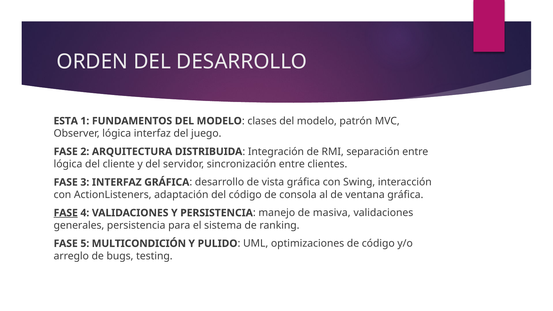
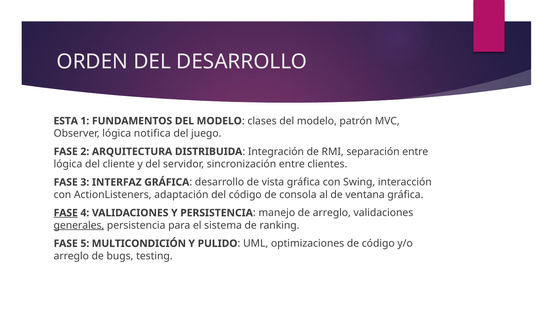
lógica interfaz: interfaz -> notifica (152, 133)
de masiva: masiva -> arreglo (332, 213)
generales underline: none -> present (79, 225)
